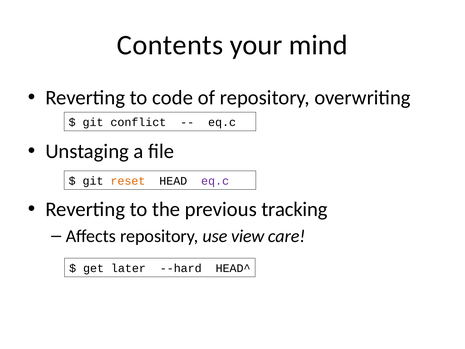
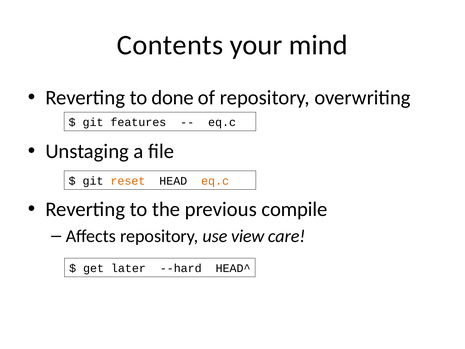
code: code -> done (173, 98)
conflict: conflict -> features (138, 122)
eq.c colour: purple -> orange (215, 181)
tracking: tracking -> compile (294, 209)
